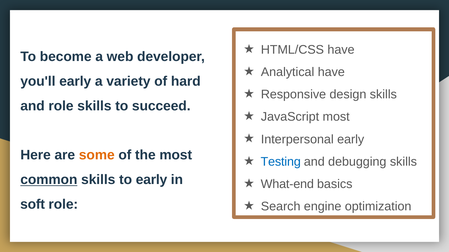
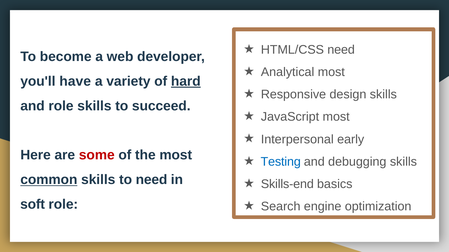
HTML/CSS have: have -> need (341, 50)
Analytical have: have -> most (331, 72)
you'll early: early -> have (75, 81)
hard underline: none -> present (186, 81)
some colour: orange -> red (97, 155)
to early: early -> need (152, 180)
What-end: What-end -> Skills-end (287, 184)
